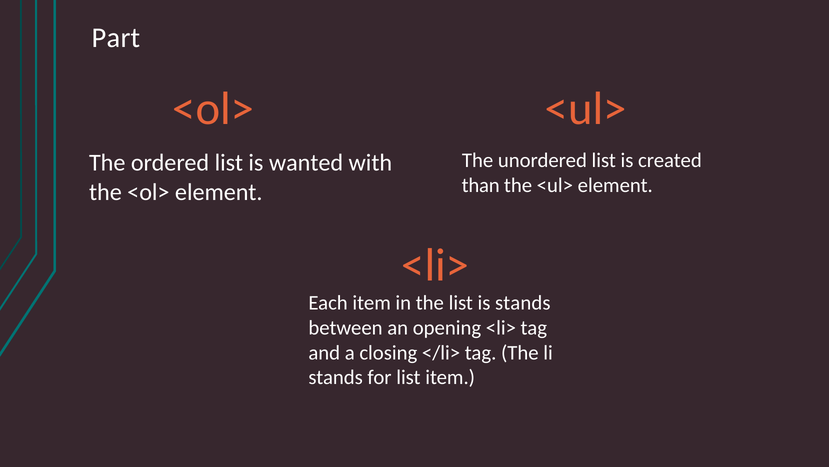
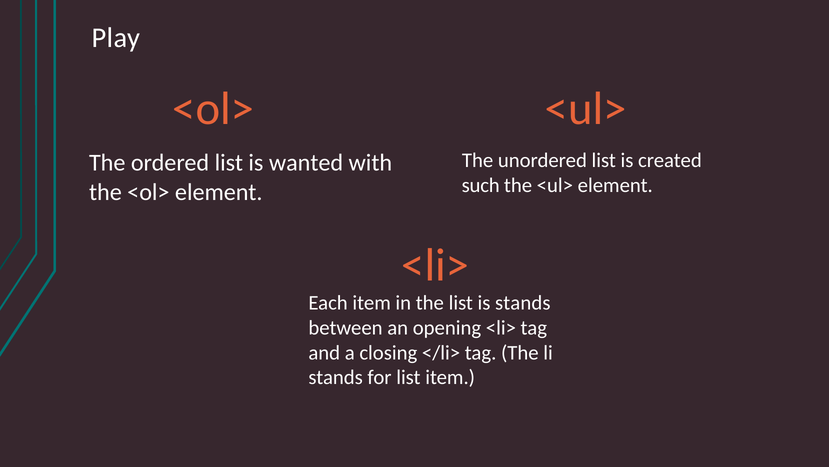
Part: Part -> Play (116, 38)
than: than -> such (481, 185)
